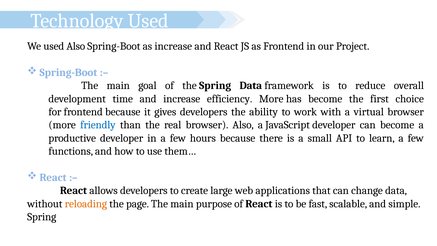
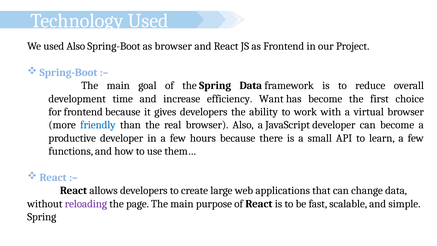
as increase: increase -> browser (173, 46)
efficiency More: More -> Want (271, 99)
reloading colour: orange -> purple (86, 204)
